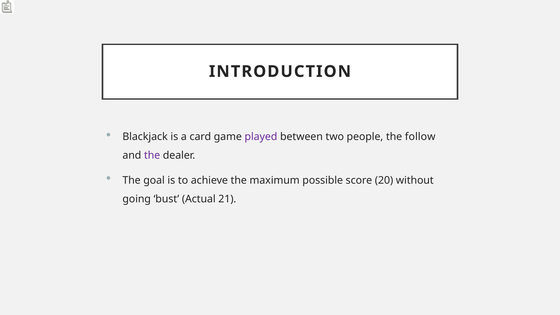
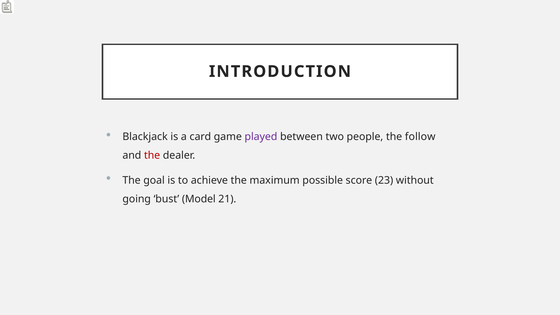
the colour: purple -> red (152, 156)
20: 20 -> 23 (384, 180)
Actual: Actual -> Model (199, 199)
